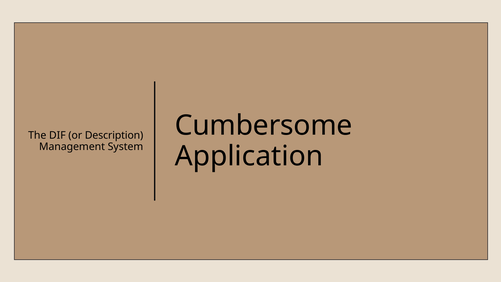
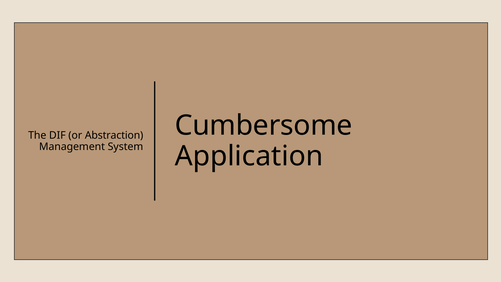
Description: Description -> Abstraction (114, 135)
